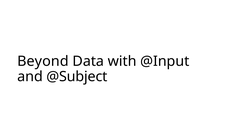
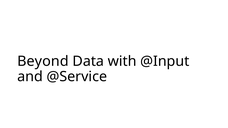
@Subject: @Subject -> @Service (77, 77)
